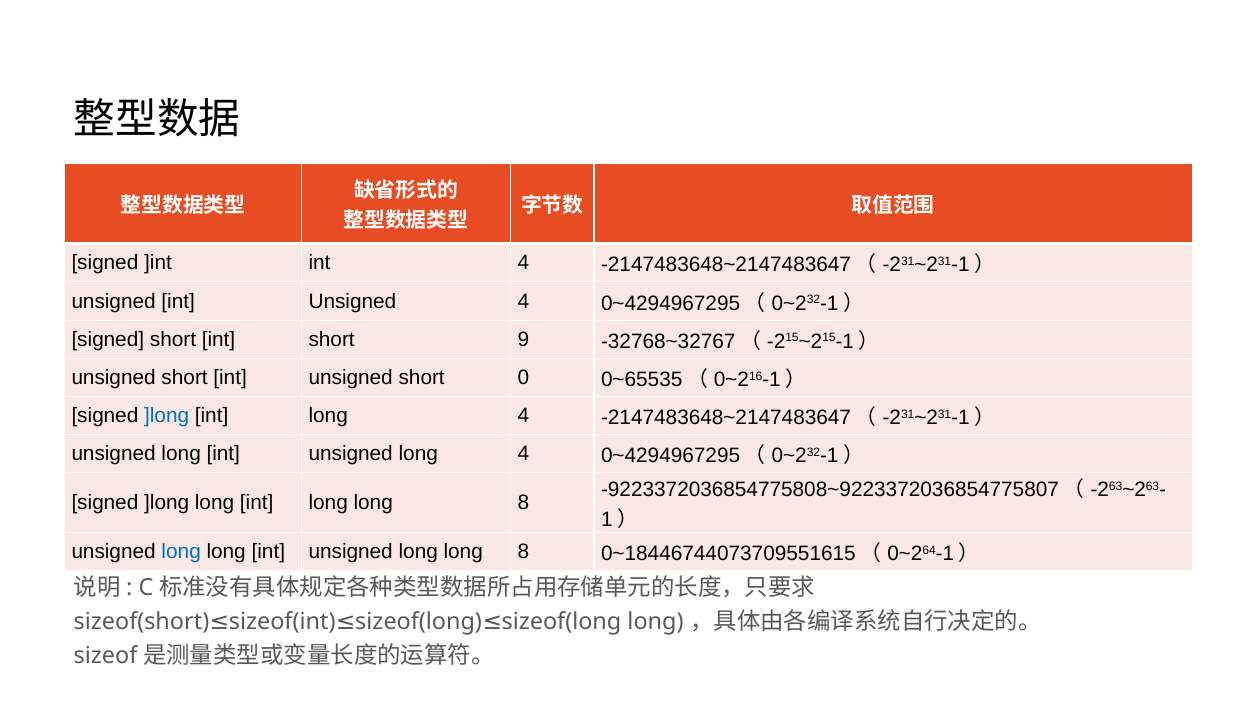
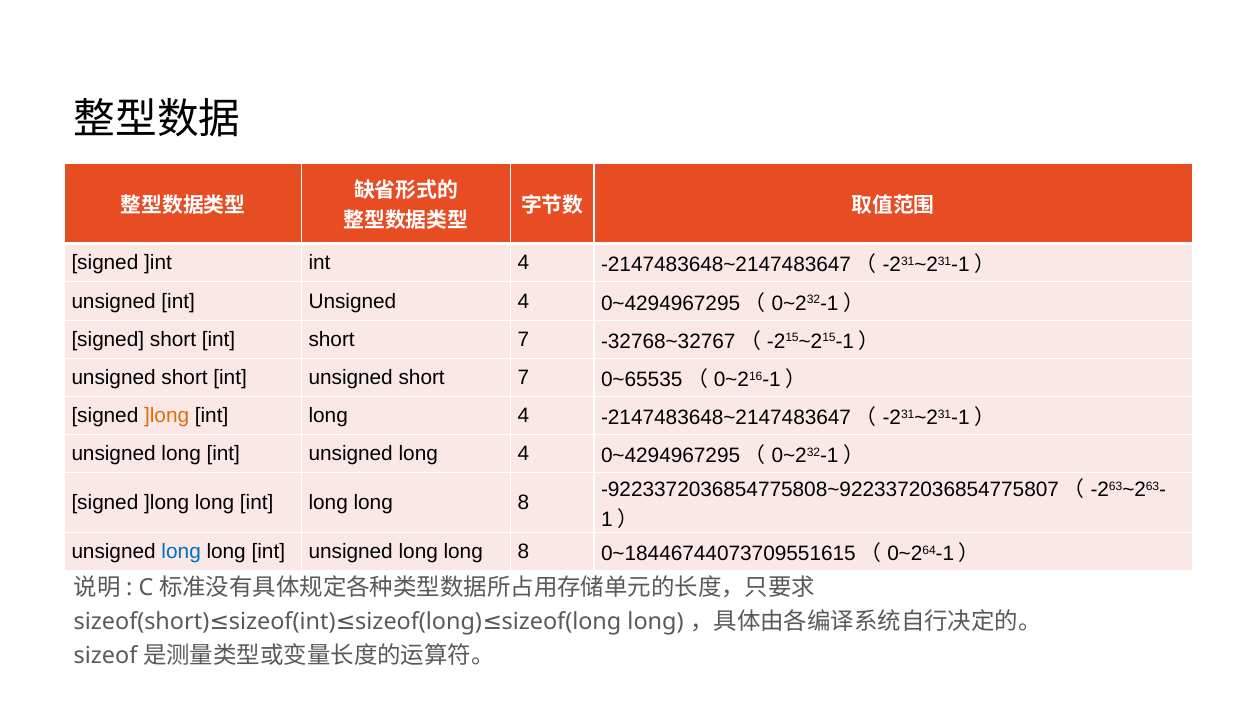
int short 9: 9 -> 7 (523, 339)
unsigned short 0: 0 -> 7 (523, 378)
]long colour: blue -> orange (167, 416)
